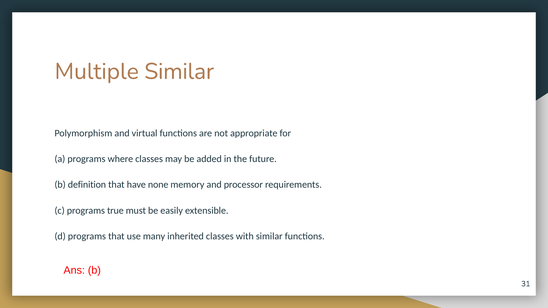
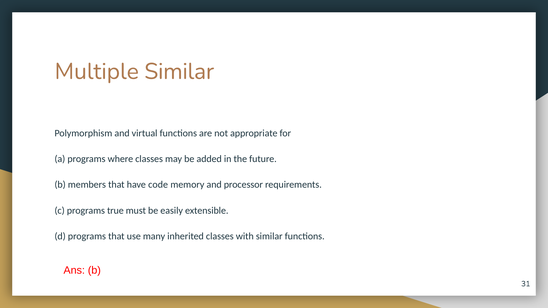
definition: definition -> members (87, 185)
none: none -> code (158, 185)
